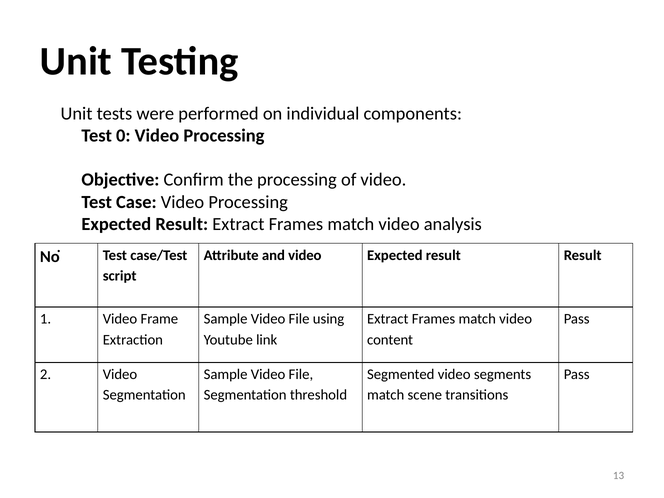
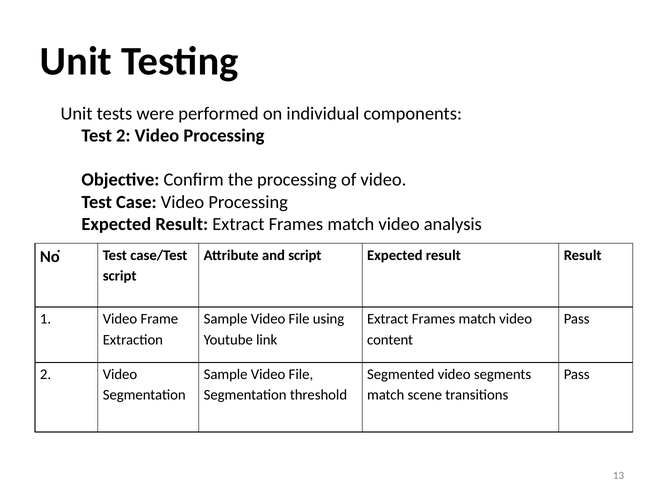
Test 0: 0 -> 2 (123, 136)
and video: video -> script (305, 255)
